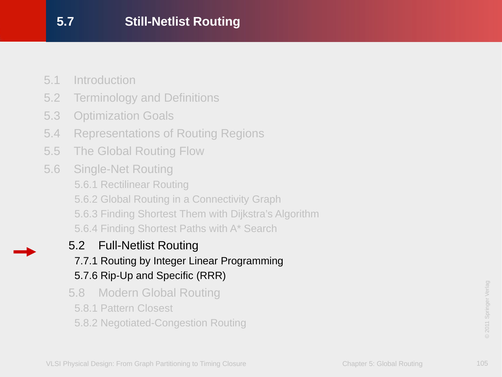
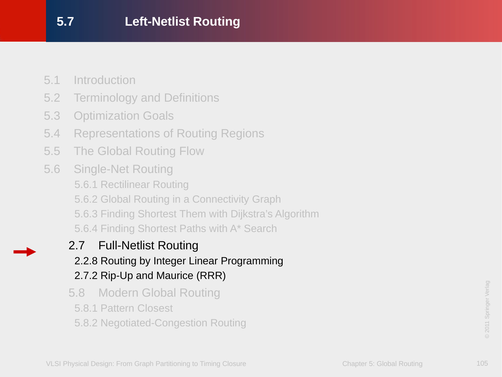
Still-Netlist: Still-Netlist -> Left-Netlist (157, 22)
5.2: 5.2 -> 2.7 (77, 245)
7.7.1: 7.7.1 -> 2.2.8 (86, 261)
5.7.6: 5.7.6 -> 2.7.2 (86, 275)
Specific: Specific -> Maurice (175, 275)
